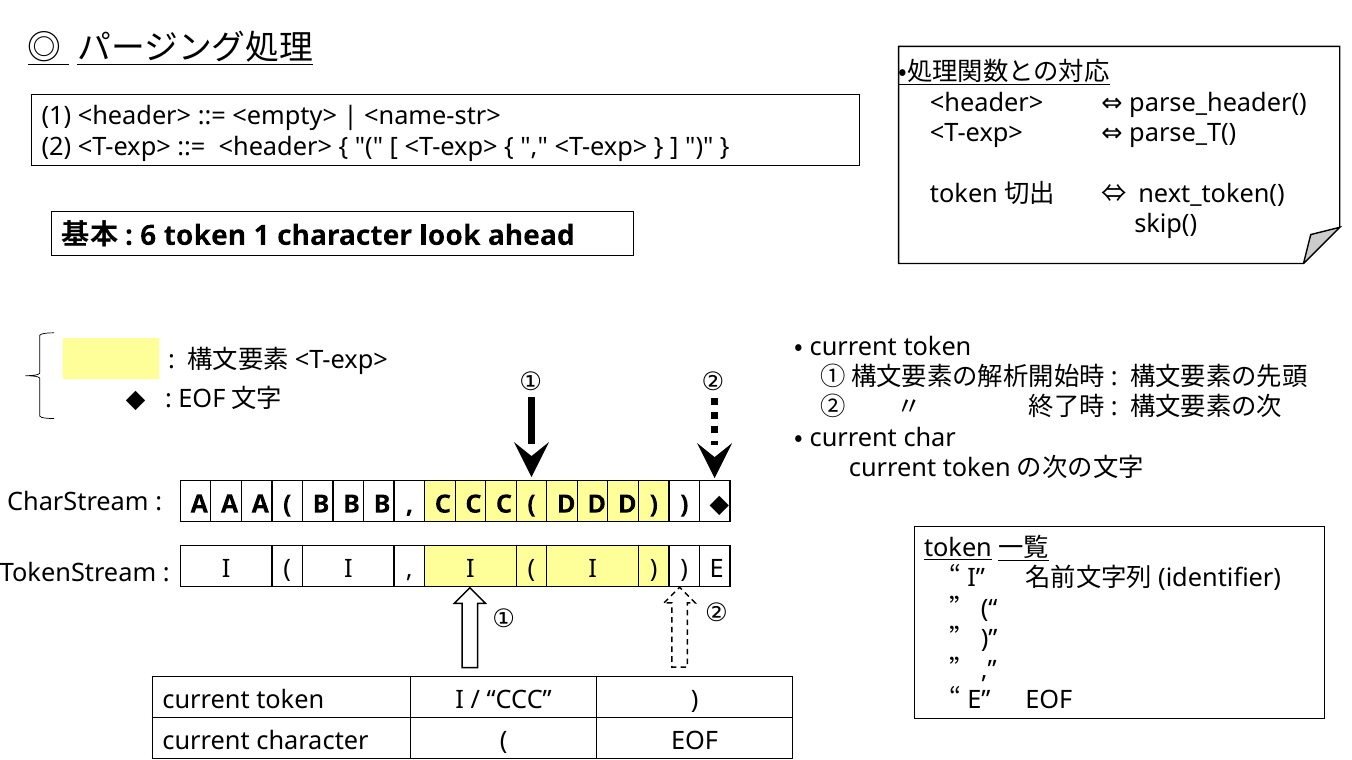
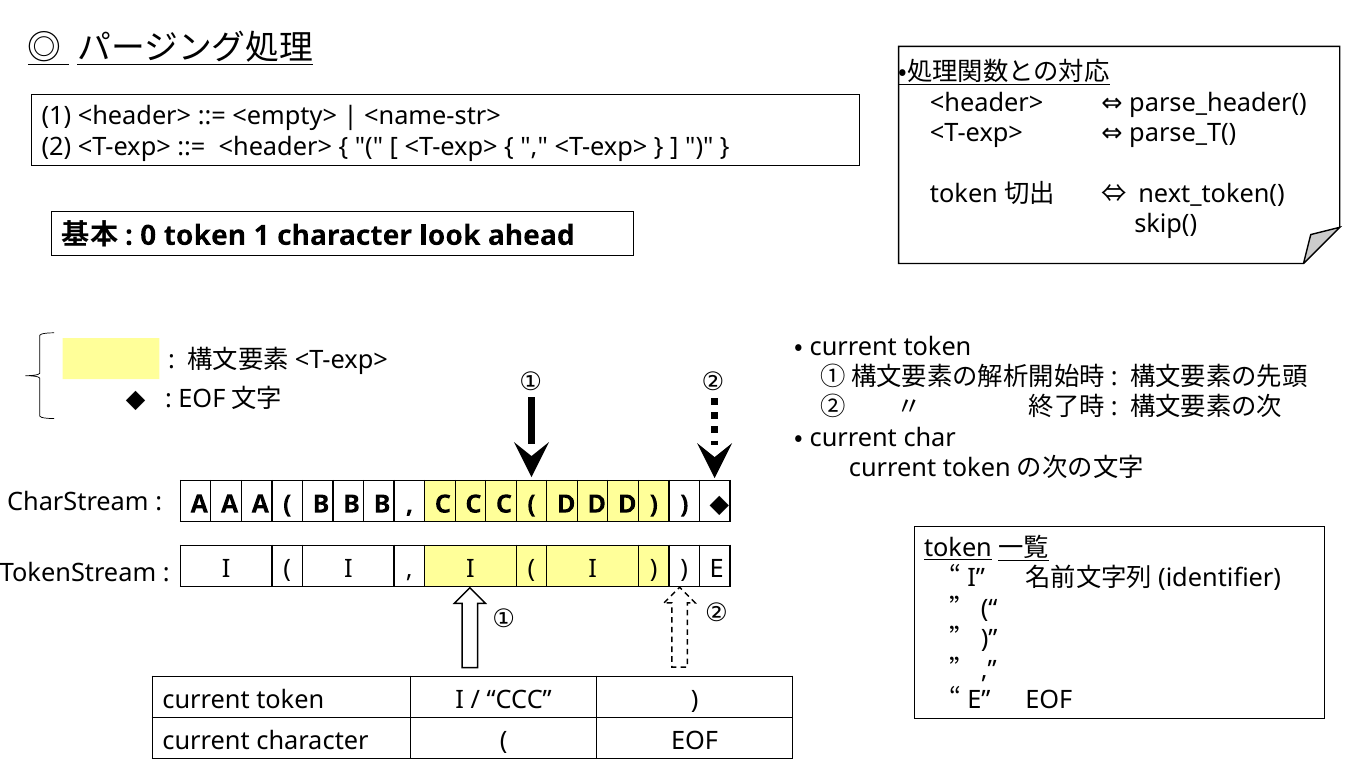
6: 6 -> 0 (148, 236)
